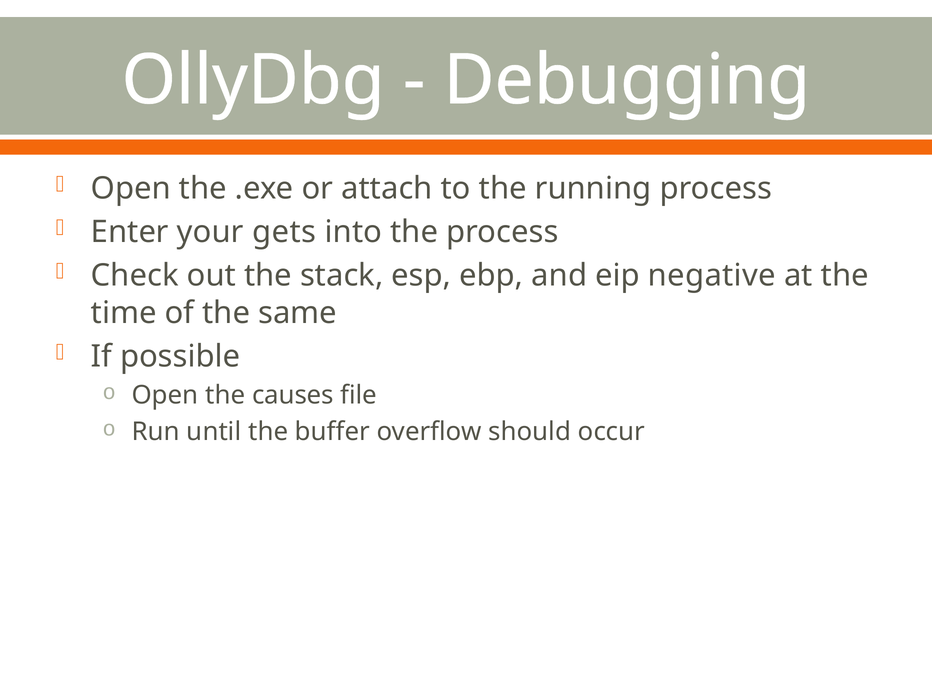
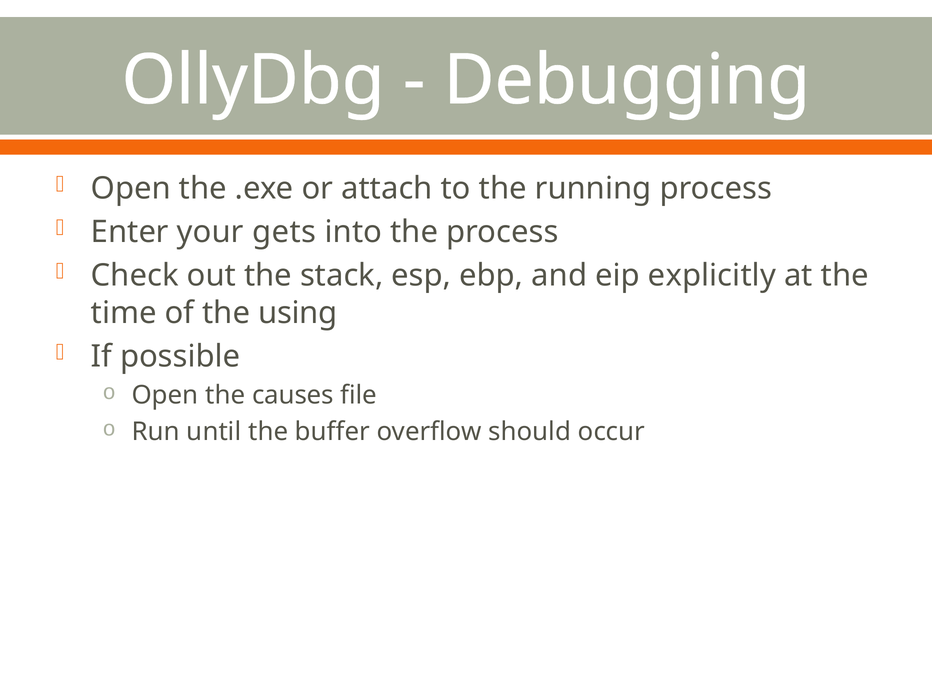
negative: negative -> explicitly (712, 276)
same: same -> using (298, 313)
